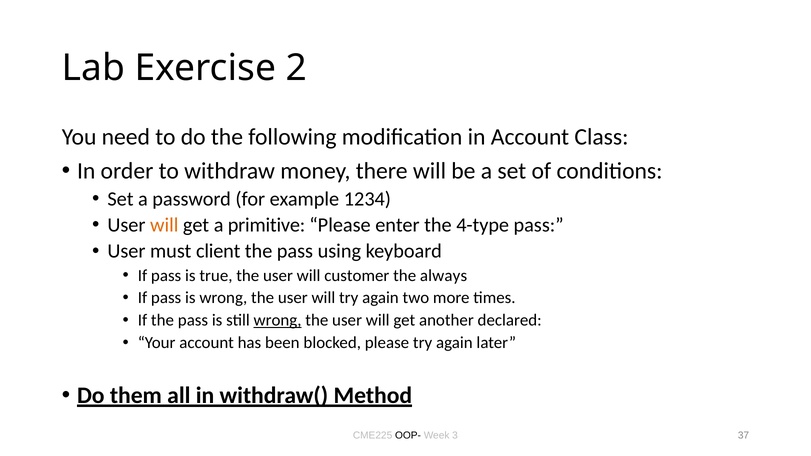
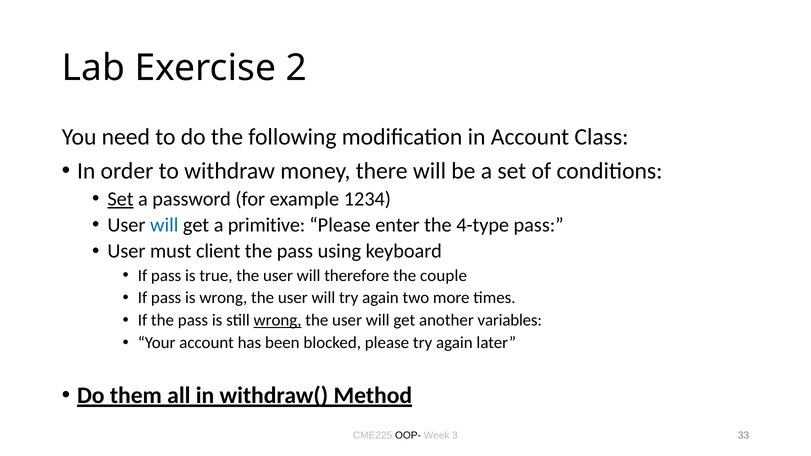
Set underline: none -> present (120, 199)
will colour: orange -> blue (164, 225)
customer: customer -> therefore (357, 276)
always: always -> couple (444, 276)
declared: declared -> variables (510, 321)
37: 37 -> 33 (744, 436)
